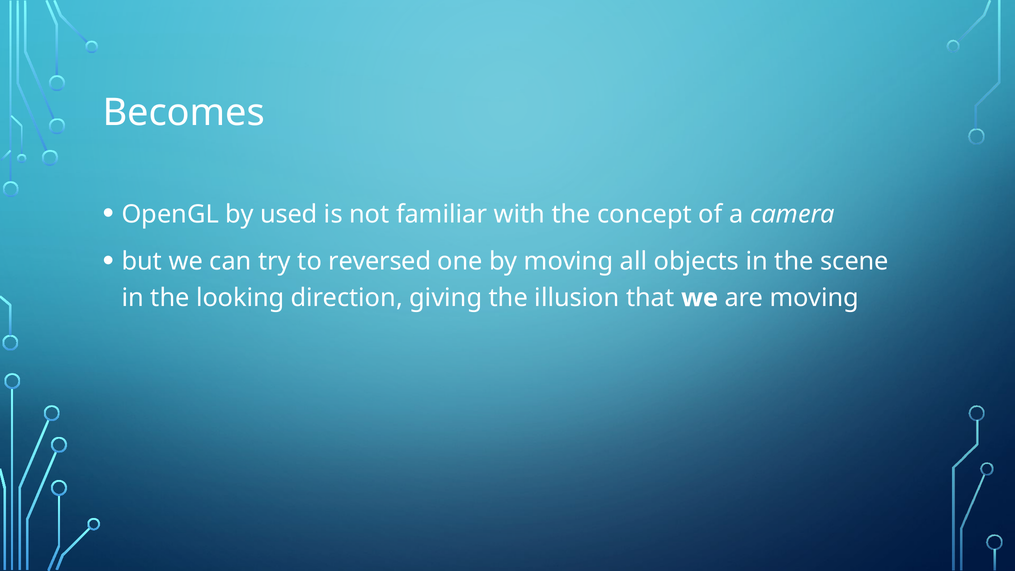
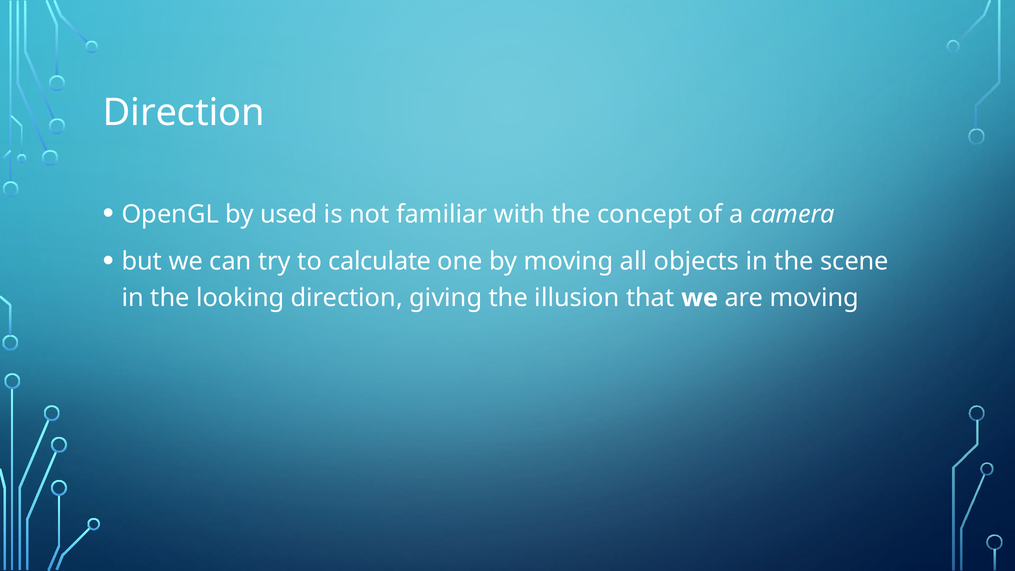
Becomes: Becomes -> Direction (184, 113)
reversed: reversed -> calculate (380, 261)
